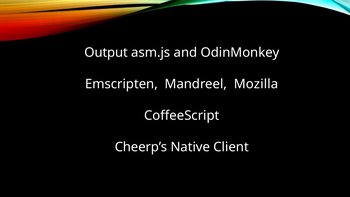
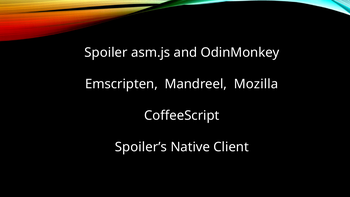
Output: Output -> Spoiler (106, 52)
Cheerp’s: Cheerp’s -> Spoiler’s (141, 147)
